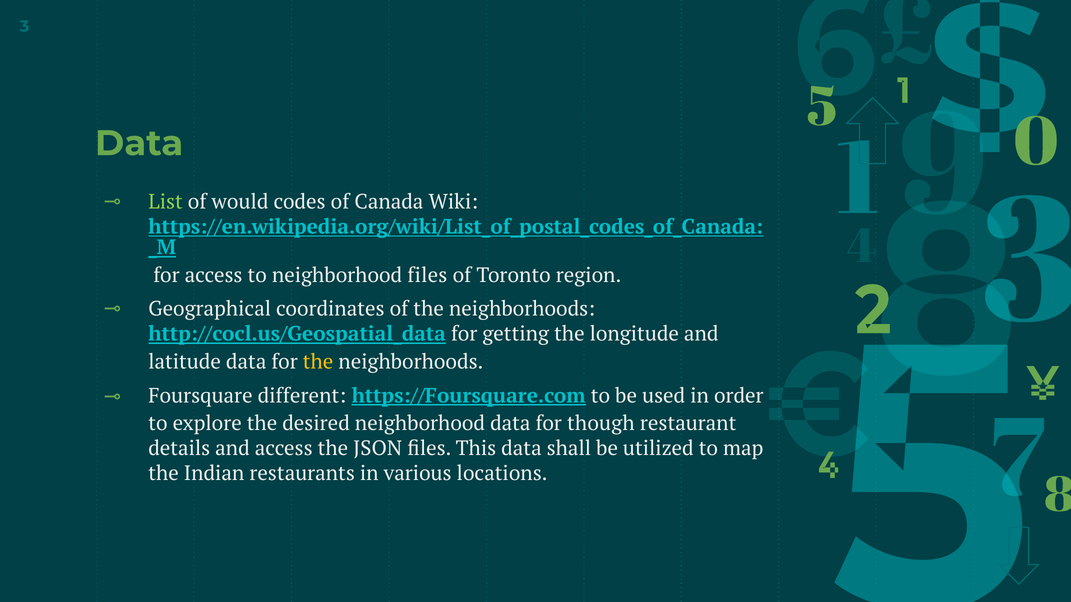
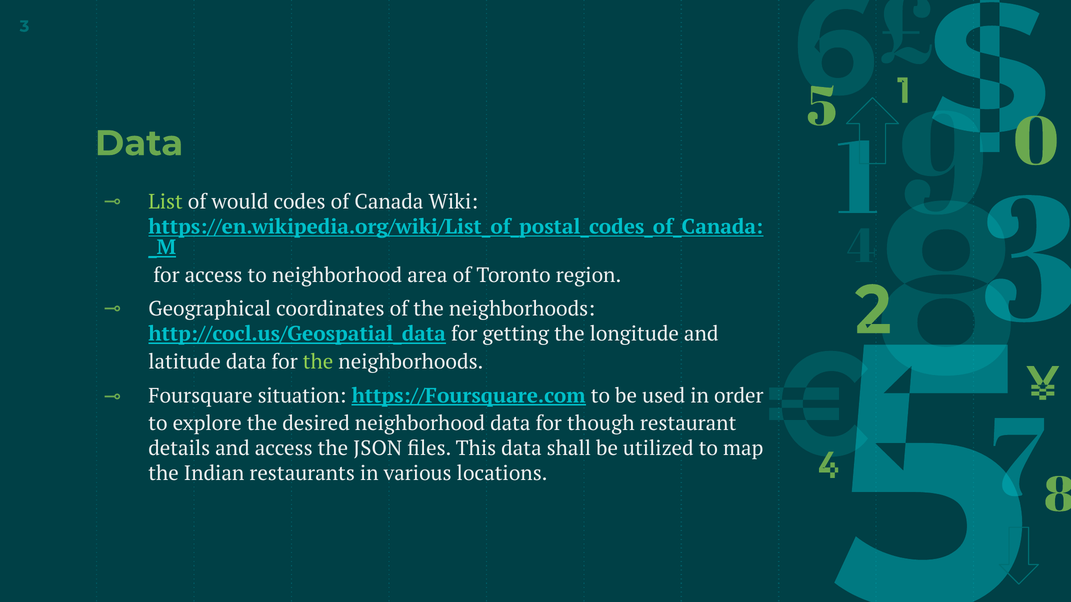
neighborhood files: files -> area (427, 275)
the colour: yellow -> light green (318, 362)
different: different -> situation (302, 396)
